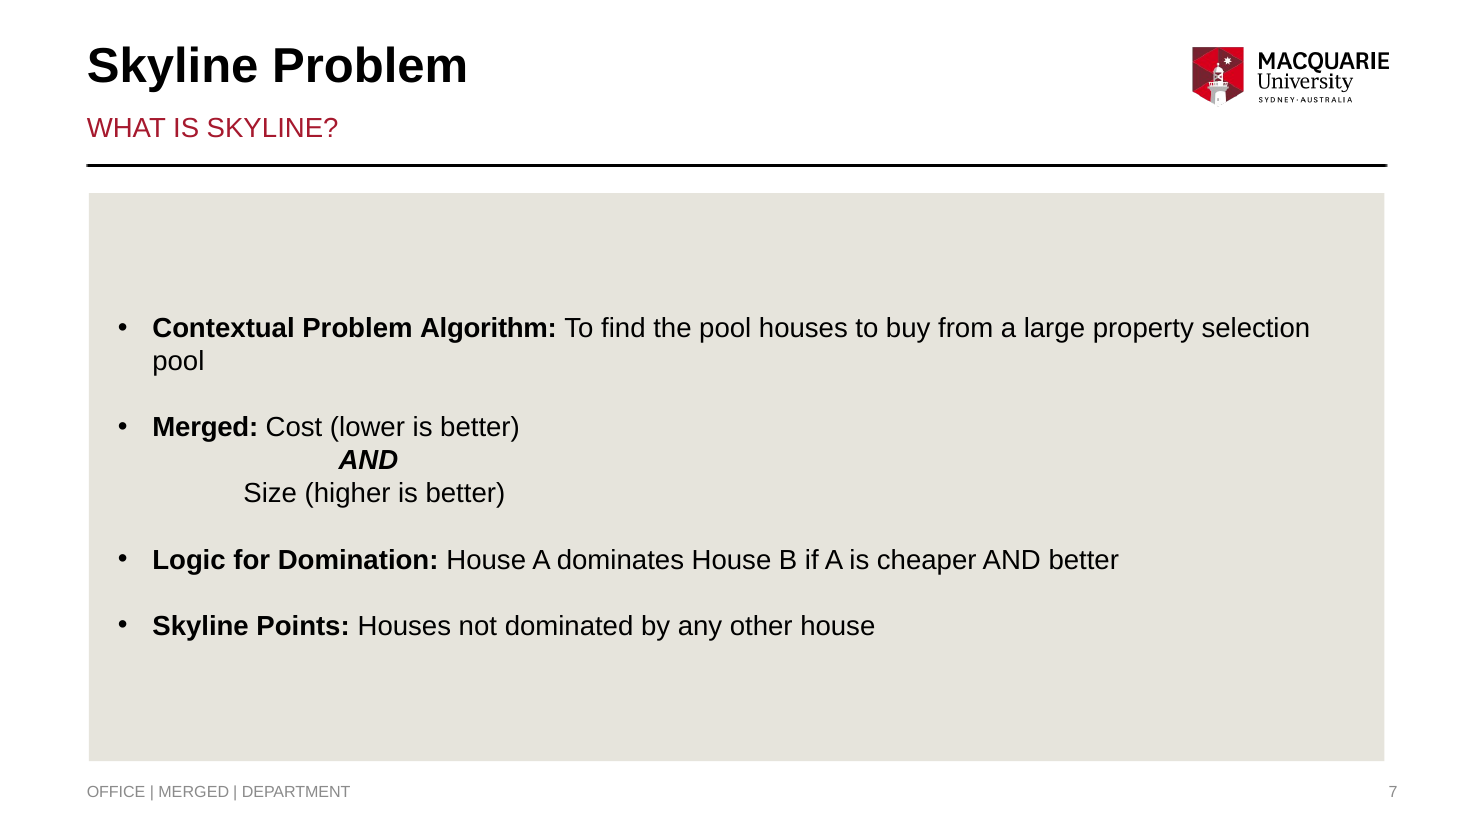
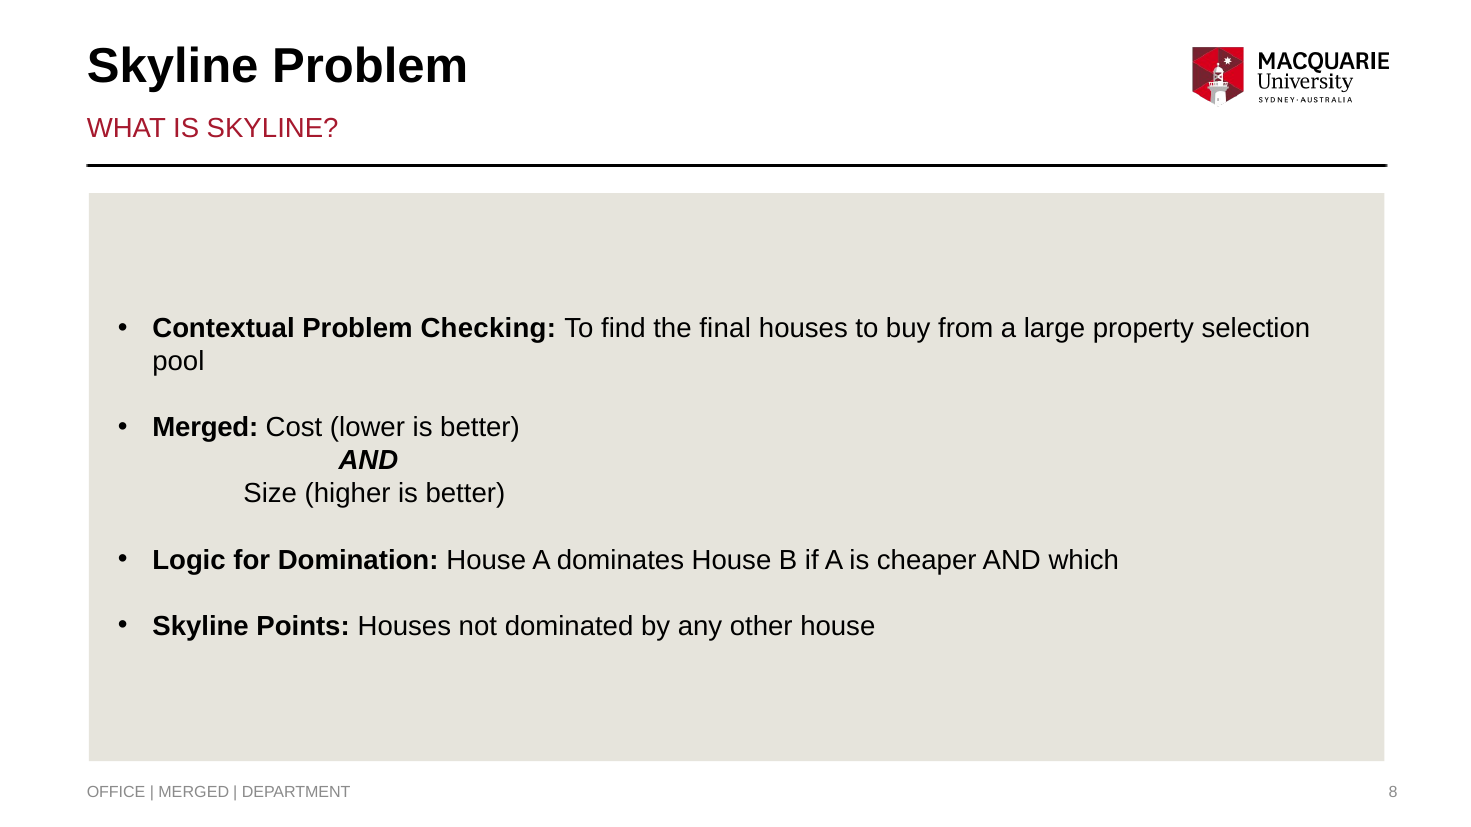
Algorithm: Algorithm -> Checking (488, 329)
the pool: pool -> final (725, 329)
AND better: better -> which (1084, 560)
7: 7 -> 8 (1393, 793)
